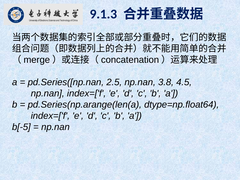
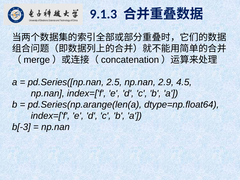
3.8: 3.8 -> 2.9 (166, 82)
b[-5: b[-5 -> b[-3 (21, 127)
